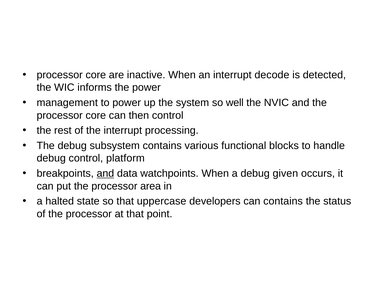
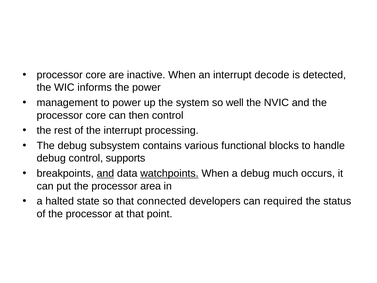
platform: platform -> supports (126, 158)
watchpoints underline: none -> present (169, 173)
given: given -> much (285, 173)
uppercase: uppercase -> connected (162, 201)
can contains: contains -> required (283, 201)
